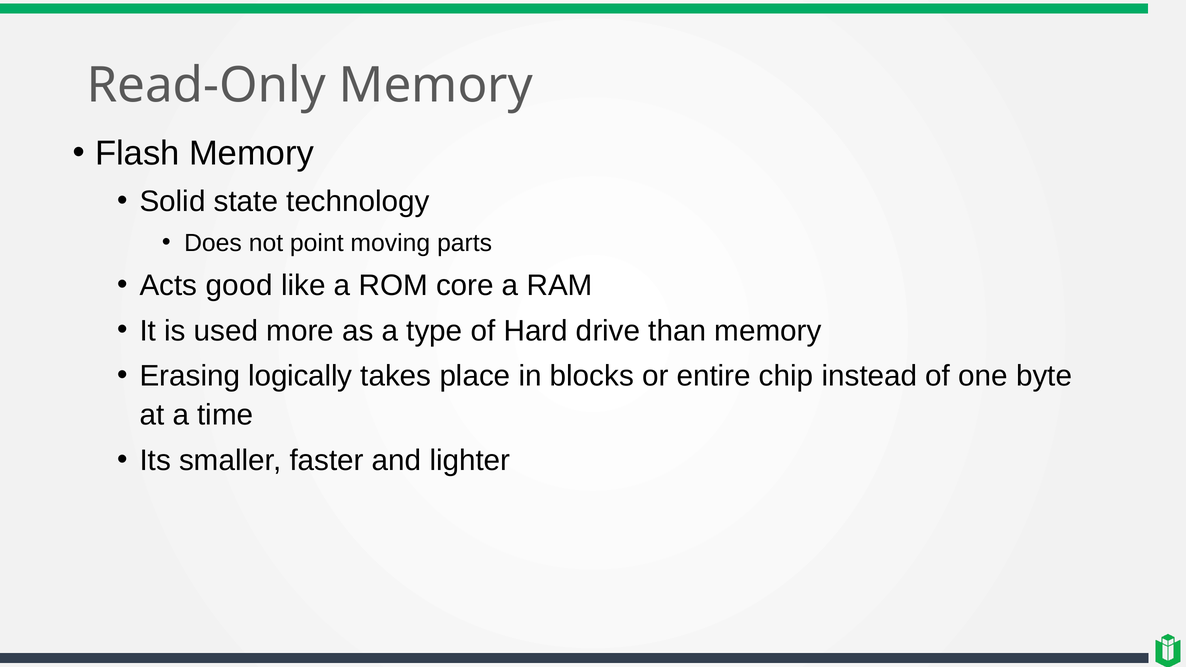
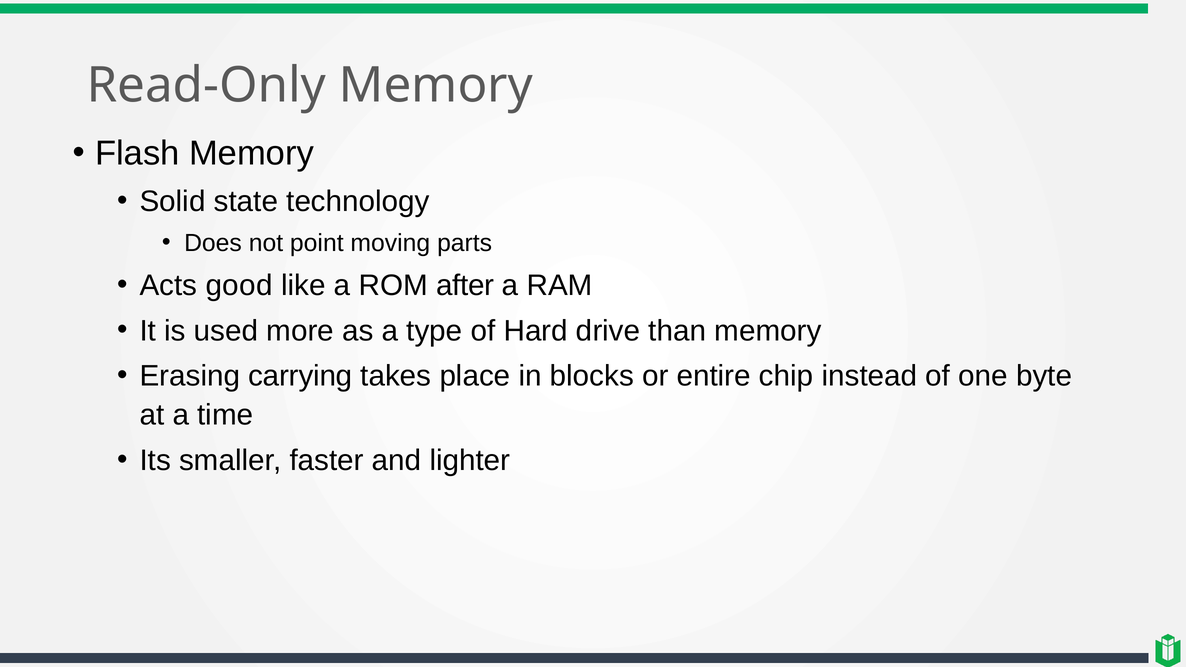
core: core -> after (465, 286)
logically: logically -> carrying (300, 376)
